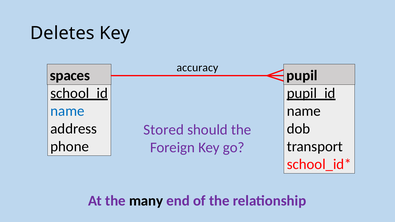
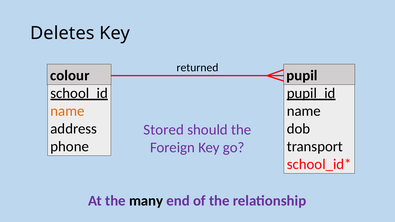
accuracy: accuracy -> returned (197, 68)
spaces: spaces -> colour (70, 75)
name colour: blue -> orange (67, 111)
